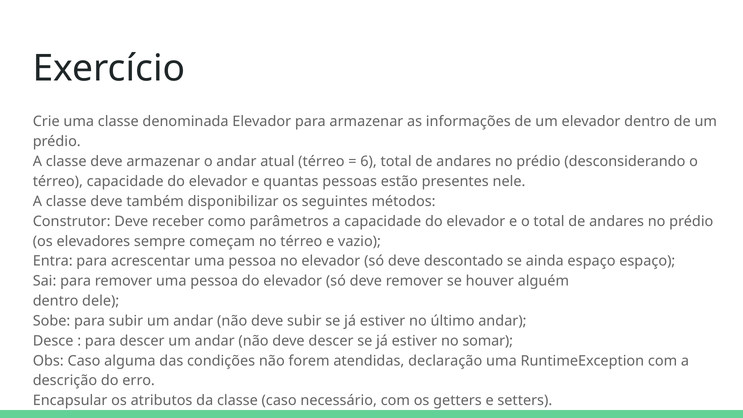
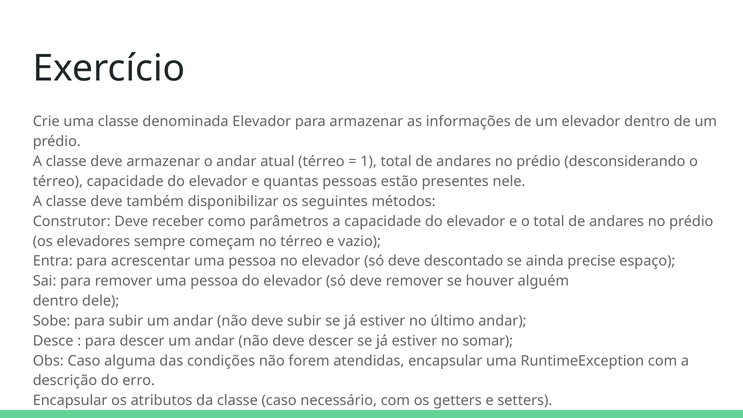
6: 6 -> 1 (369, 162)
ainda espaço: espaço -> precise (592, 261)
atendidas declaração: declaração -> encapsular (445, 361)
